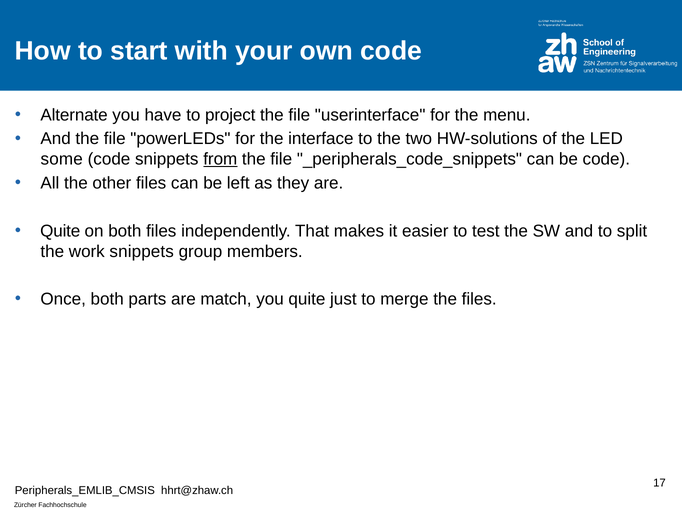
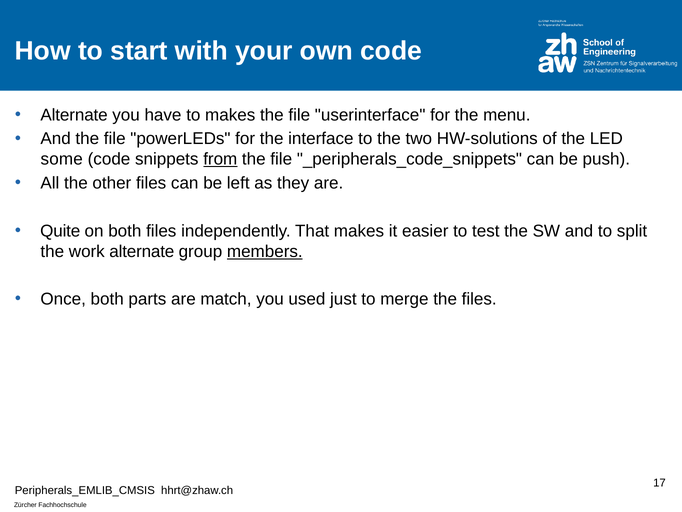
to project: project -> makes (230, 115)
be code: code -> push (606, 159)
work snippets: snippets -> alternate (142, 251)
members underline: none -> present (265, 251)
you quite: quite -> used (307, 299)
